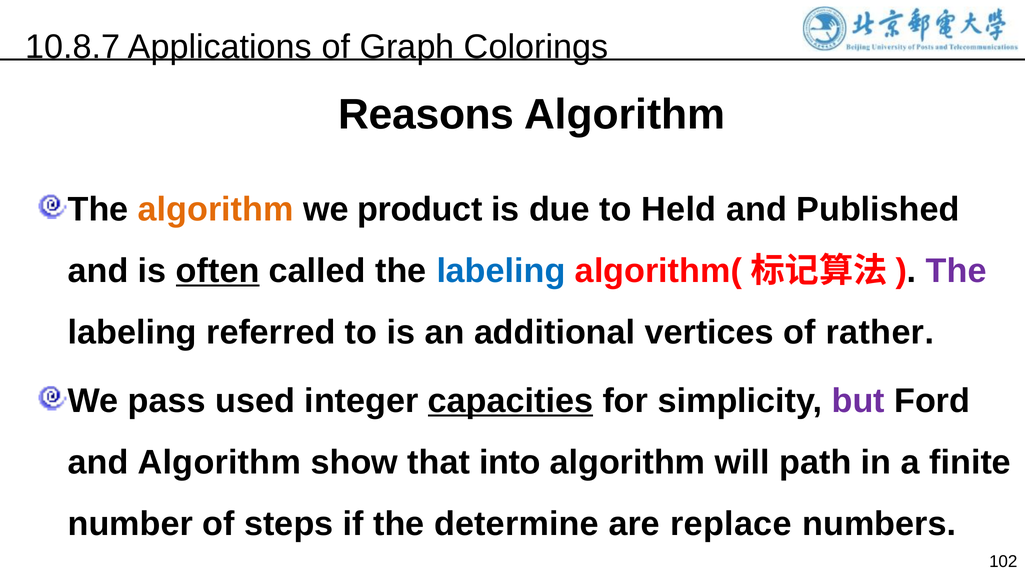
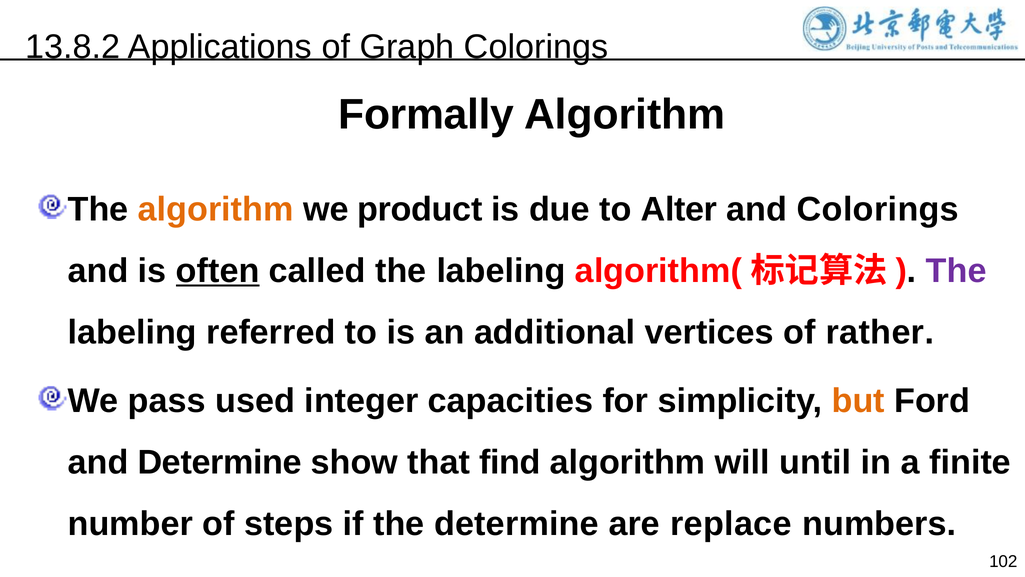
10.8.7: 10.8.7 -> 13.8.2 (73, 47)
Reasons: Reasons -> Formally (426, 115)
Held: Held -> Alter (679, 209)
and Published: Published -> Colorings (878, 209)
labeling colour: blue -> black (501, 271)
capacities underline: present -> none (511, 401)
but colour: purple -> orange (858, 401)
and Algorithm: Algorithm -> Determine (220, 462)
into: into -> find (510, 462)
path: path -> until (815, 462)
